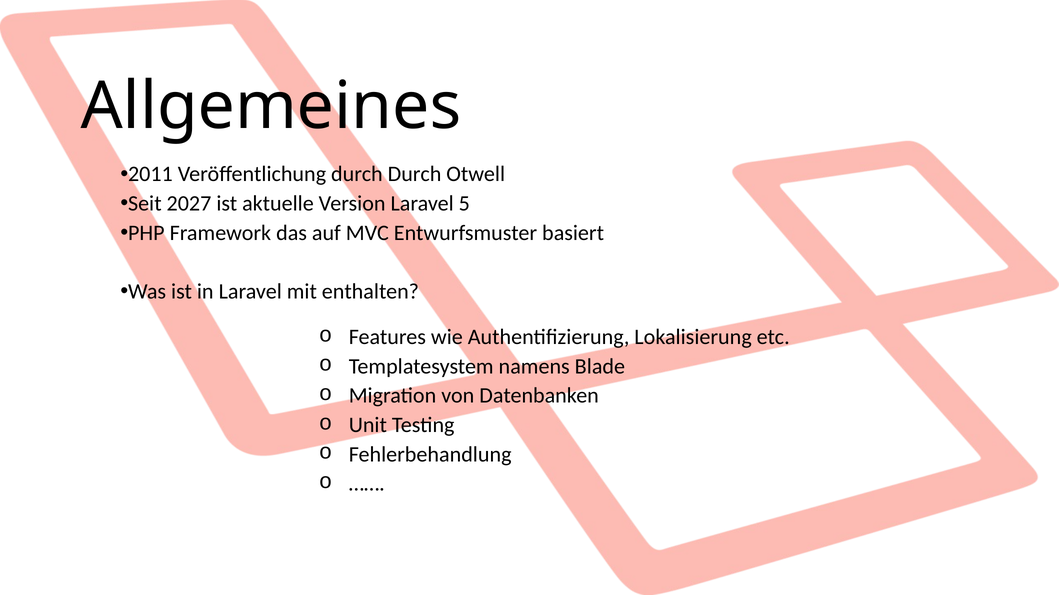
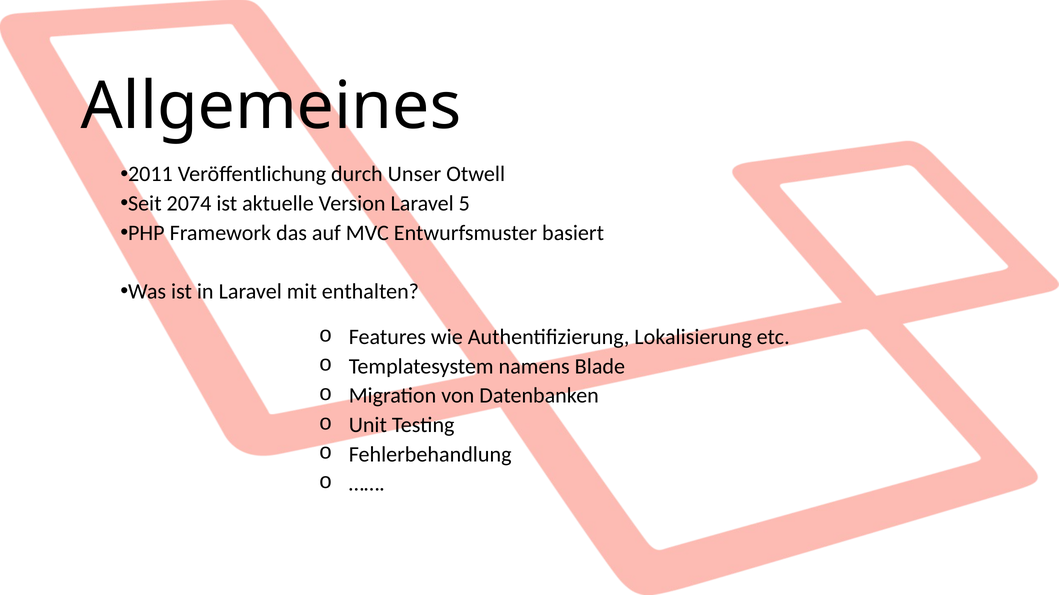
durch Durch: Durch -> Unser (414, 174)
2027: 2027 -> 2074 (189, 204)
